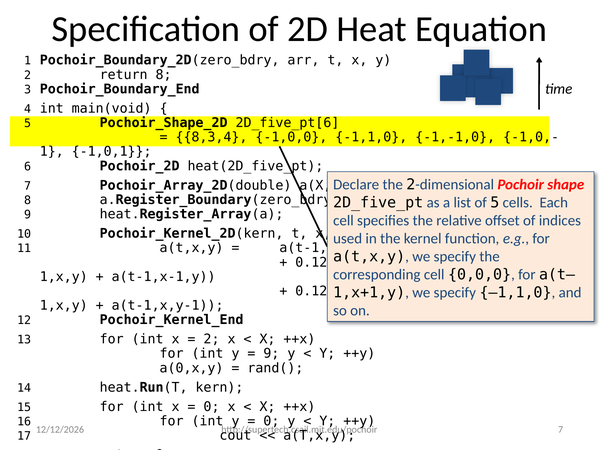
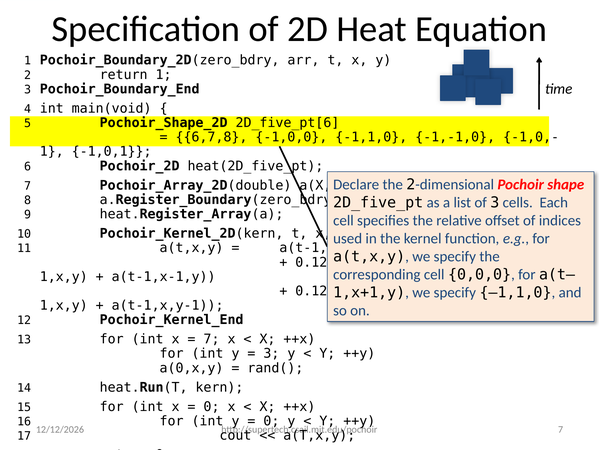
return 8: 8 -> 1 (164, 74)
8,3,4: 8,3,4 -> 6,7,8 (211, 137)
of 5: 5 -> 3 (495, 202)
2: 2 -> 7 (211, 339)
9: 9 -> 3 (271, 353)
